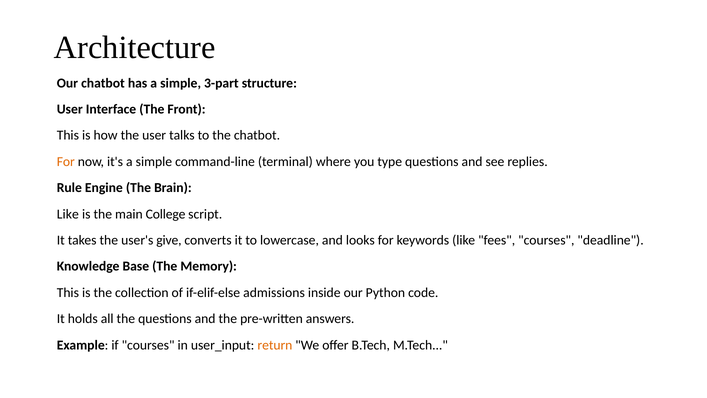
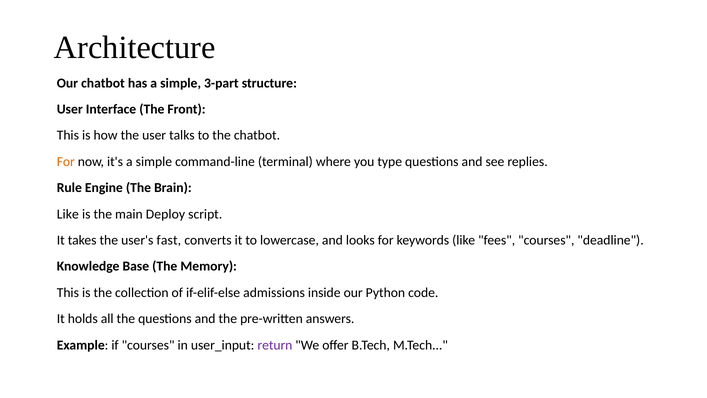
College: College -> Deploy (165, 214)
give: give -> fast (169, 240)
return colour: orange -> purple (275, 345)
